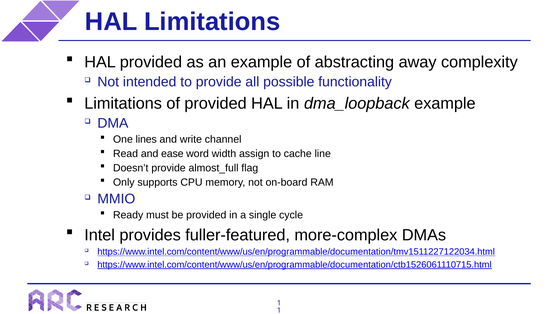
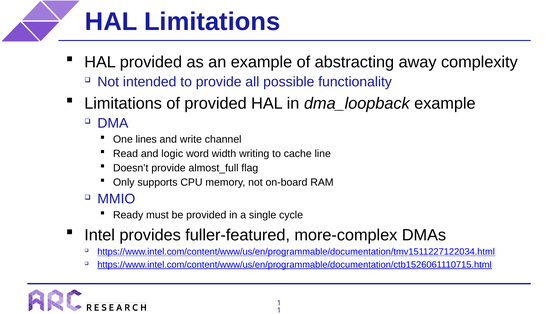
ease: ease -> logic (172, 154)
assign: assign -> writing (254, 154)
